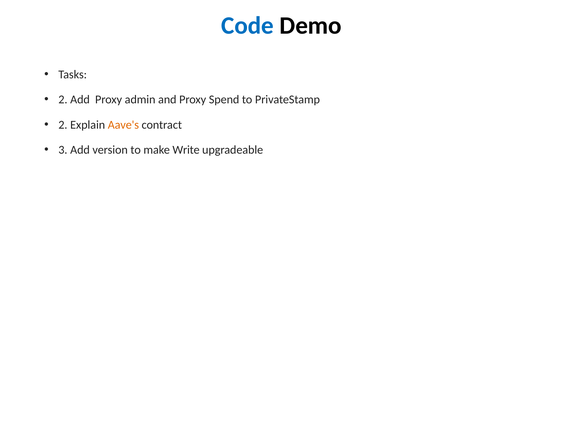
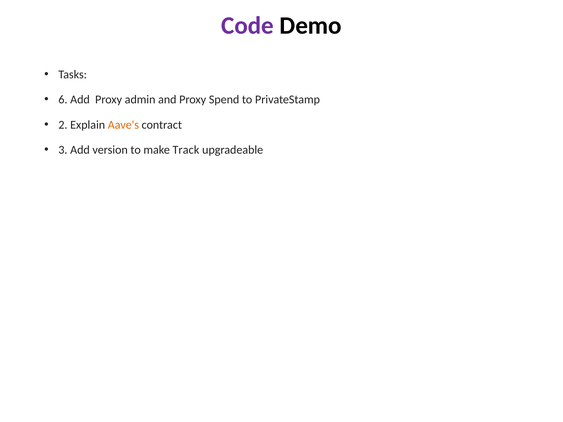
Code colour: blue -> purple (248, 26)
2: 2 -> 6 (63, 100)
Write: Write -> Track (186, 150)
